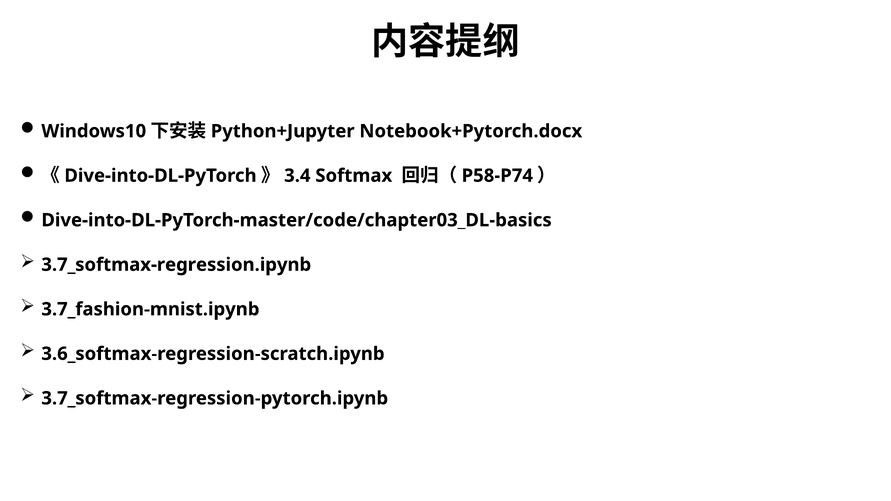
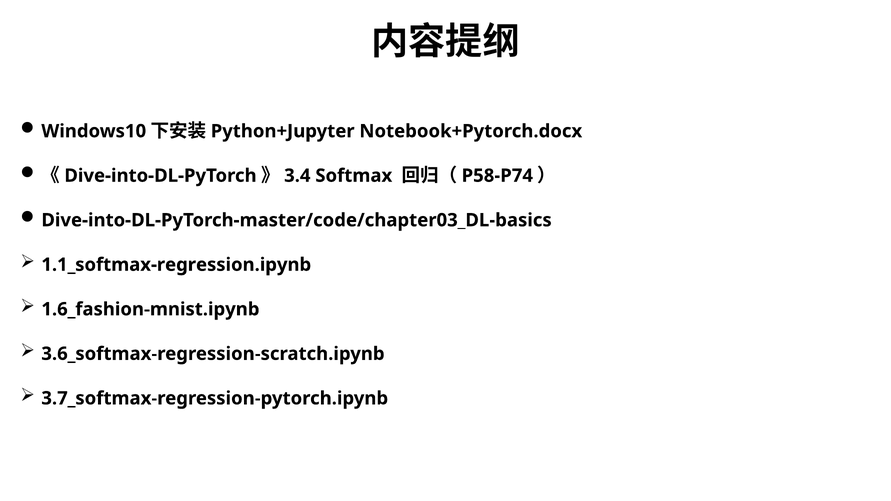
3.7_softmax-regression.ipynb: 3.7_softmax-regression.ipynb -> 1.1_softmax-regression.ipynb (176, 265)
3.7_fashion-mnist.ipynb: 3.7_fashion-mnist.ipynb -> 1.6_fashion-mnist.ipynb (150, 309)
